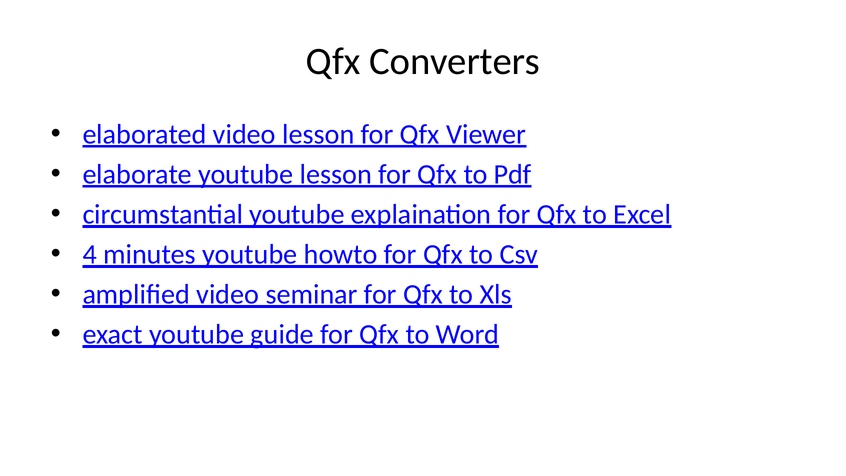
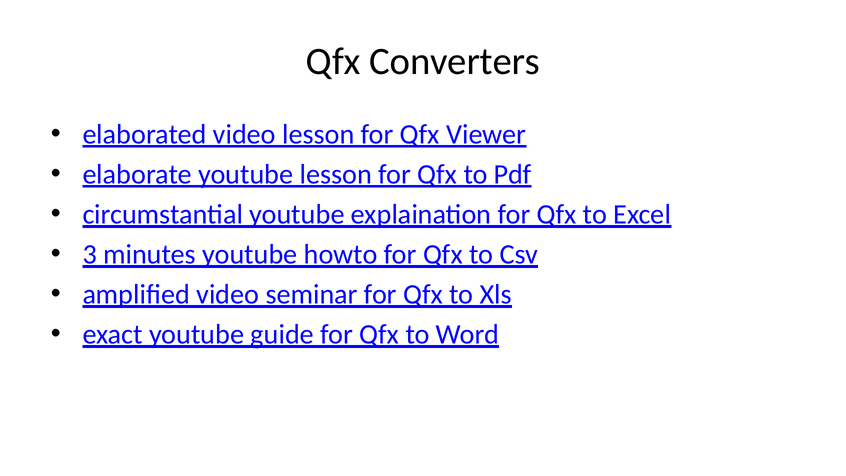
4: 4 -> 3 (90, 254)
